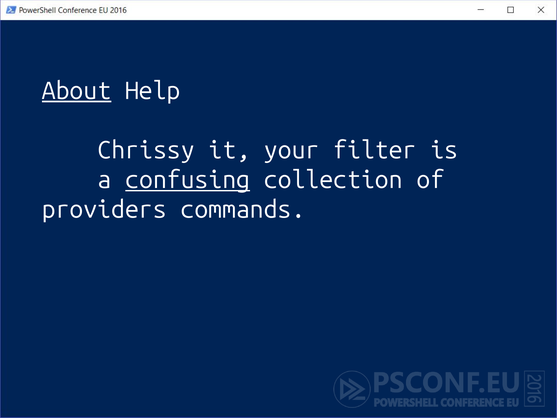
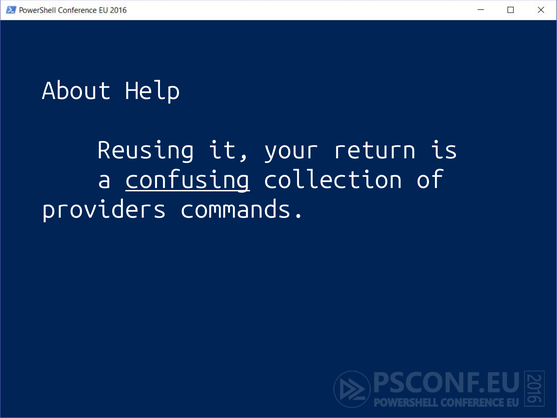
About underline: present -> none (77, 91)
Chrissy: Chrissy -> Reusing (146, 150)
filter: filter -> return (375, 150)
